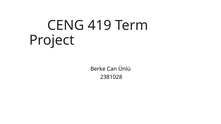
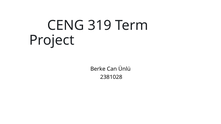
419: 419 -> 319 (100, 25)
